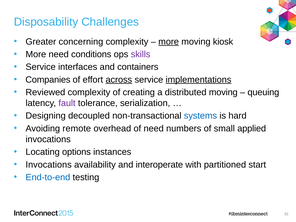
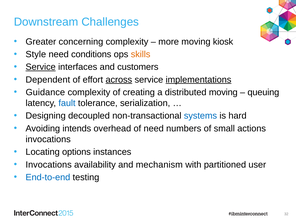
Disposability: Disposability -> Downstream (46, 22)
more underline: present -> none (169, 42)
More: More -> Style (36, 54)
skills colour: purple -> orange (141, 54)
Service underline: none -> present (41, 67)
containers: containers -> customers (138, 67)
Companies: Companies -> Dependent (48, 80)
Reviewed: Reviewed -> Guidance (45, 92)
fault colour: purple -> blue (67, 103)
remote: remote -> intends (77, 128)
applied: applied -> actions (252, 128)
interoperate: interoperate -> mechanism (159, 165)
start: start -> user (257, 165)
